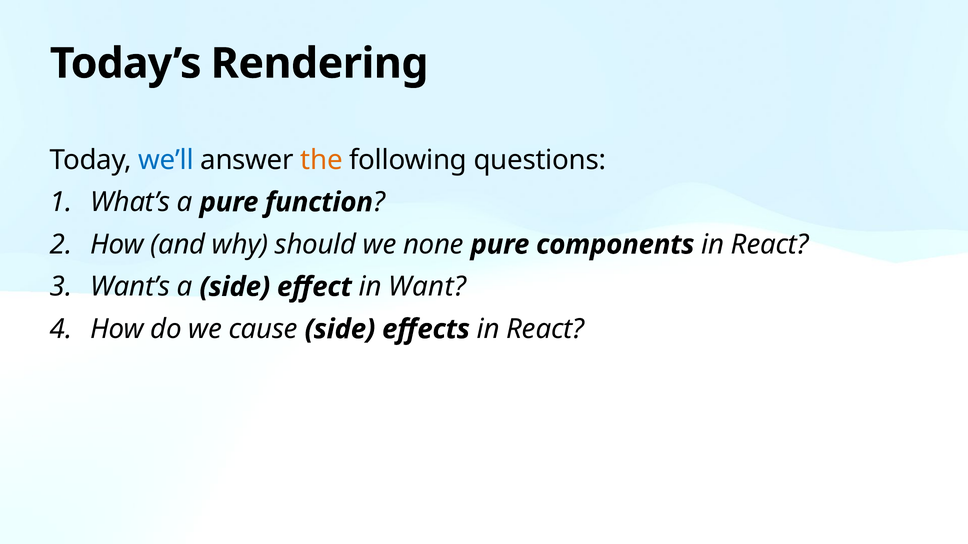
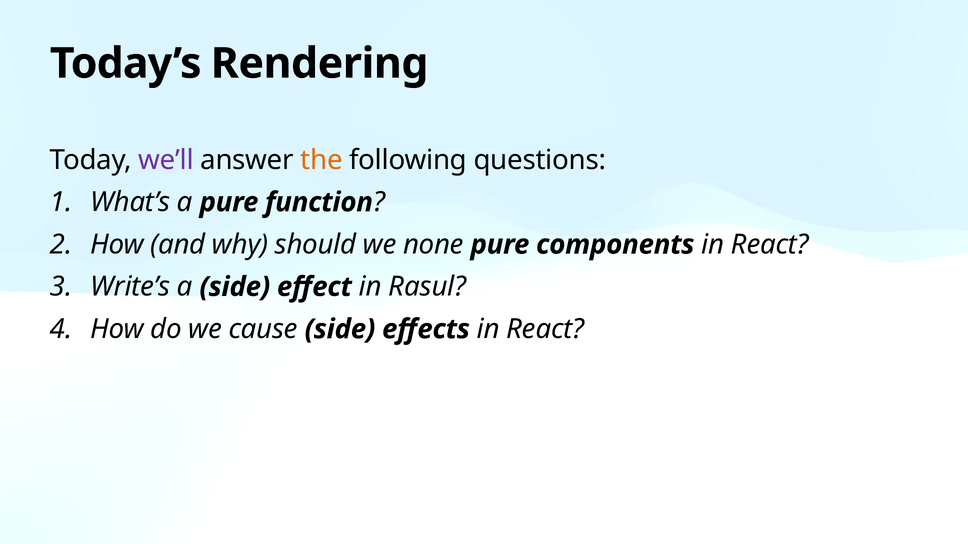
we’ll colour: blue -> purple (166, 160)
Want’s: Want’s -> Write’s (130, 287)
Want: Want -> Rasul (427, 287)
